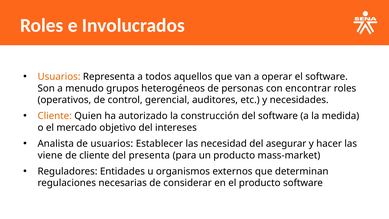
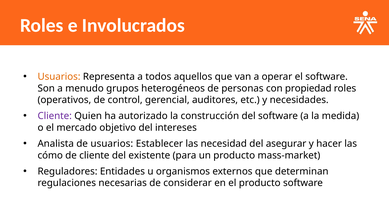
encontrar: encontrar -> propiedad (308, 88)
Cliente colour: orange -> purple (55, 116)
viene: viene -> cómo (50, 155)
presenta: presenta -> existente (149, 155)
